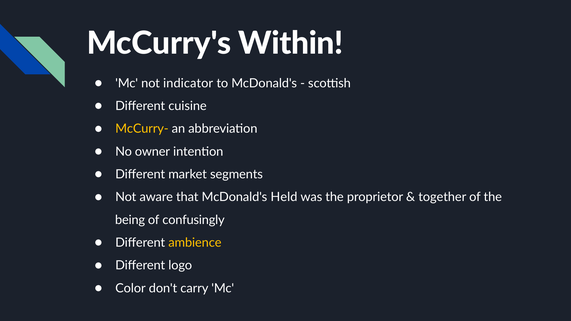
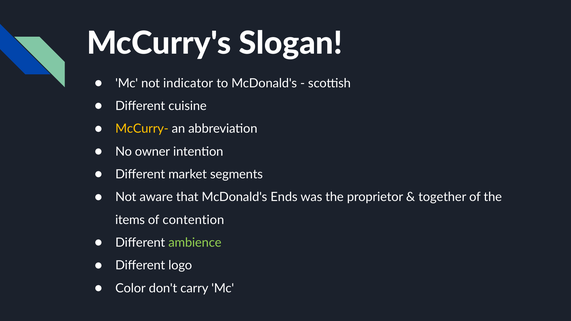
Within: Within -> Slogan (291, 43)
Held: Held -> Ends (284, 197)
being: being -> items (130, 220)
confusingly: confusingly -> contention (193, 220)
ambience colour: yellow -> light green (195, 243)
